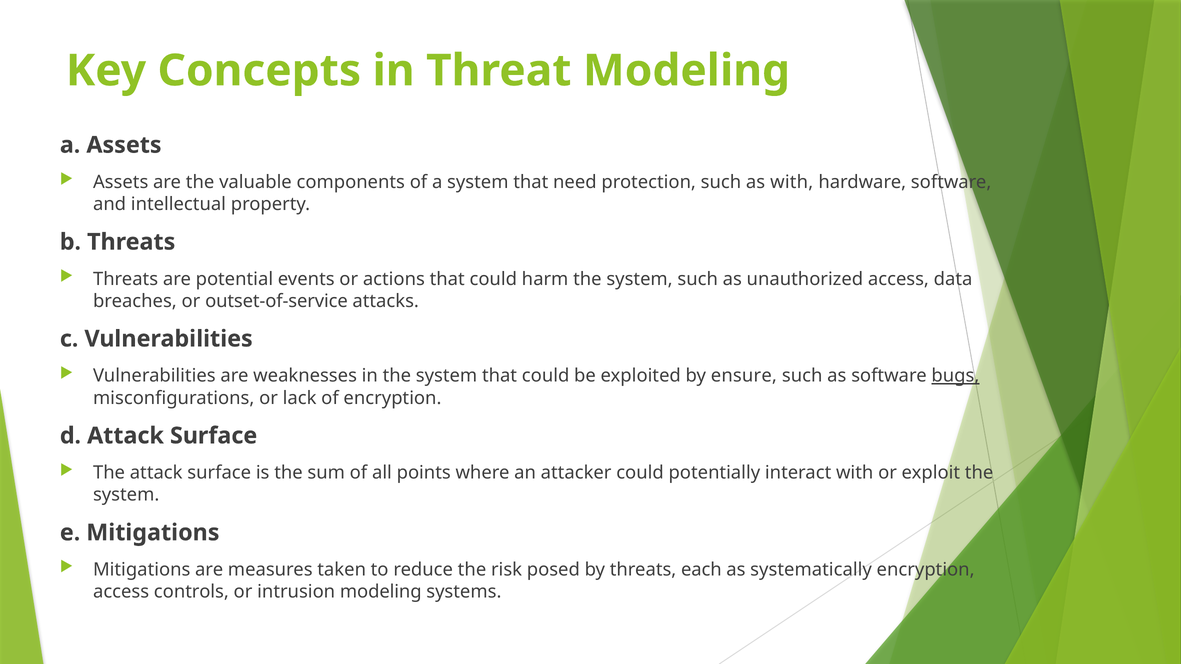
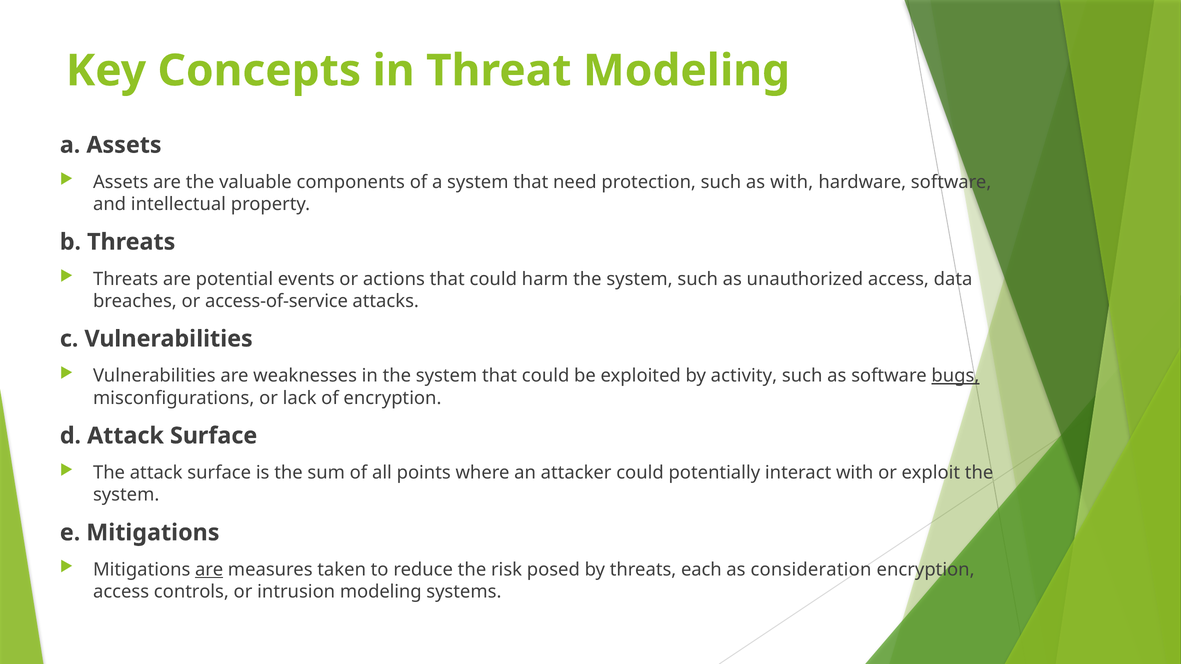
outset-of-service: outset-of-service -> access-of-service (277, 301)
ensure: ensure -> activity (744, 376)
are underline: none -> present (209, 570)
systematically: systematically -> consideration (811, 570)
